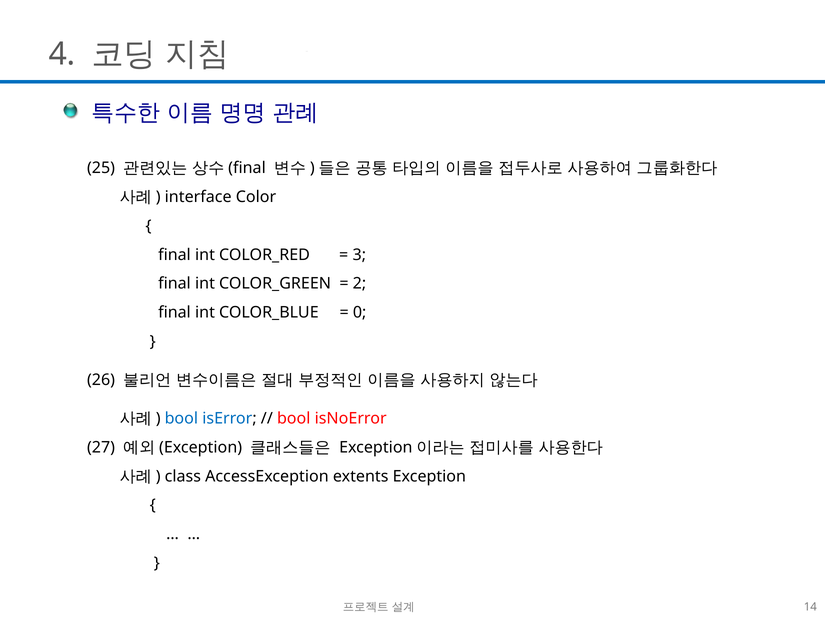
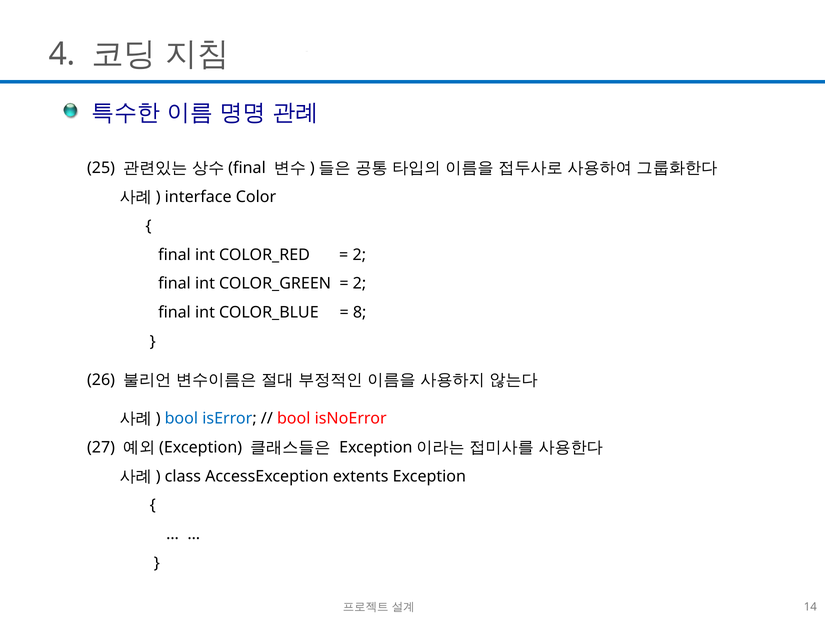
3: 3 -> 2 (359, 255)
0: 0 -> 8 (360, 312)
